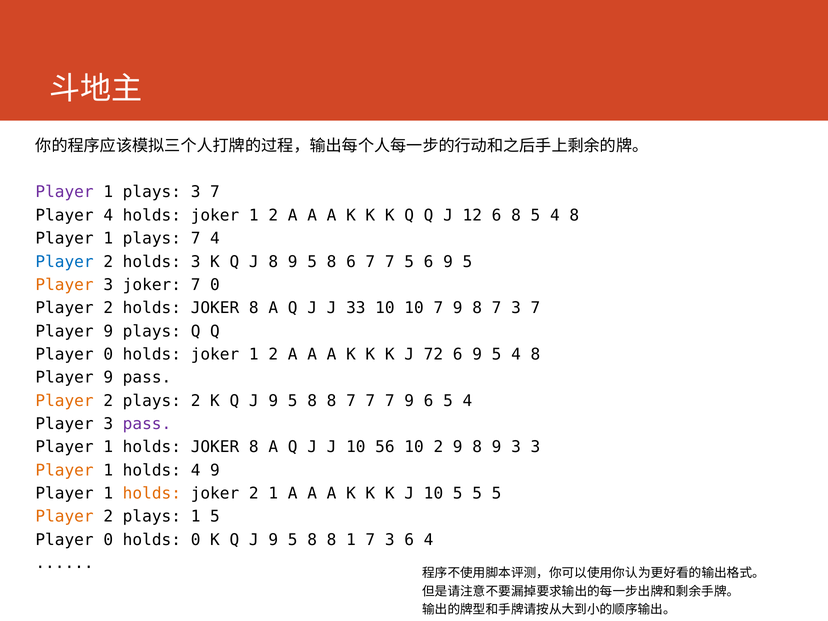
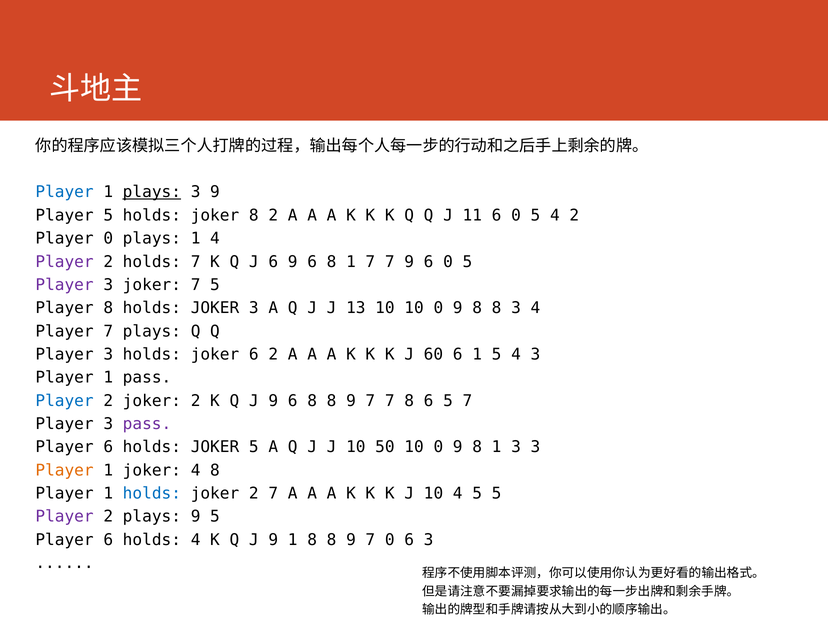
Player colour: purple -> blue (65, 192)
plays underline: none -> present (152, 192)
7: 7 -> 9 (215, 192)
Player 4: 4 -> 5 (108, 215)
1: 1 -> 8 (254, 215)
12: 12 -> 11 (472, 215)
8: 8 -> 0 (516, 215)
8: 8 -> 2 (574, 215)
1: 1 -> 0 (108, 239)
plays 7: 7 -> 1 (196, 239)
Player colour: blue -> purple (65, 262)
holds 3: 3 -> 7 (196, 262)
J 8: 8 -> 6 (273, 262)
5: 5 -> 6 (312, 262)
6: 6 -> 1 (351, 262)
7 5: 5 -> 9 (409, 262)
9: 9 -> 0 (448, 262)
Player colour: orange -> purple (65, 285)
7 0: 0 -> 5 (215, 285)
2: 2 -> 8 (108, 308)
8: 8 -> 3 (254, 308)
33: 33 -> 13 (356, 308)
10 10 7: 7 -> 0 (438, 308)
9 8 7: 7 -> 8 (497, 308)
7: 7 -> 4 (535, 308)
9: 9 -> 7 (108, 331)
0: 0 -> 3 (108, 354)
1: 1 -> 6 (254, 354)
72: 72 -> 60 (433, 354)
9: 9 -> 1 (477, 354)
8: 8 -> 3 (535, 354)
9: 9 -> 1 (108, 378)
Player colour: orange -> blue (65, 401)
plays: plays -> joker (152, 401)
5: 5 -> 6 (293, 401)
7: 7 -> 9 (351, 401)
7 7 9: 9 -> 8 (409, 401)
6 5 4: 4 -> 7 (467, 401)
1: 1 -> 6 (108, 447)
8: 8 -> 5 (254, 447)
56: 56 -> 50 (385, 447)
2: 2 -> 0 (438, 447)
9 8 9: 9 -> 1 (497, 447)
holds: holds -> joker (152, 470)
4 9: 9 -> 8 (215, 470)
holds colour: orange -> blue (152, 493)
2 1: 1 -> 7 (273, 493)
10 5: 5 -> 4 (458, 493)
Player colour: orange -> purple (65, 517)
plays 1: 1 -> 9 (196, 517)
0: 0 -> 6 (108, 540)
holds 0: 0 -> 4 (196, 540)
5: 5 -> 1 (293, 540)
1: 1 -> 9 (351, 540)
3: 3 -> 0 (390, 540)
6 4: 4 -> 3 (429, 540)
